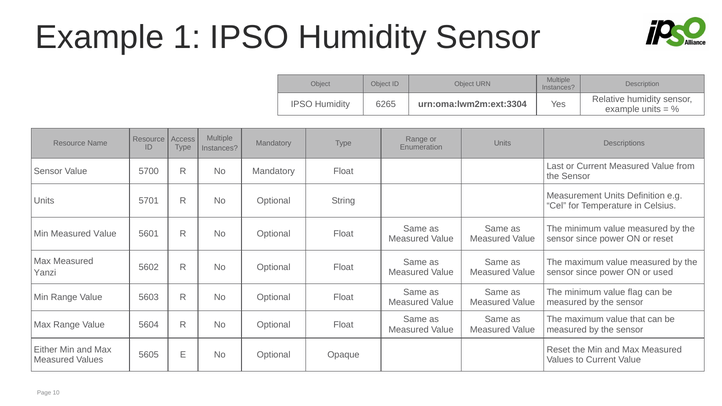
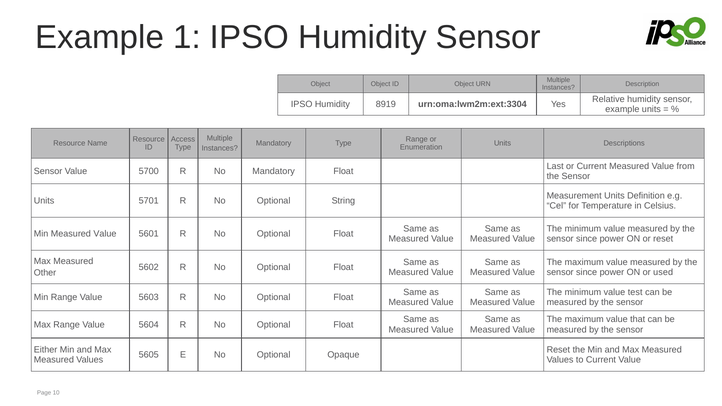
6265: 6265 -> 8919 (386, 104)
Yanzi: Yanzi -> Other (45, 273)
flag: flag -> test (635, 292)
